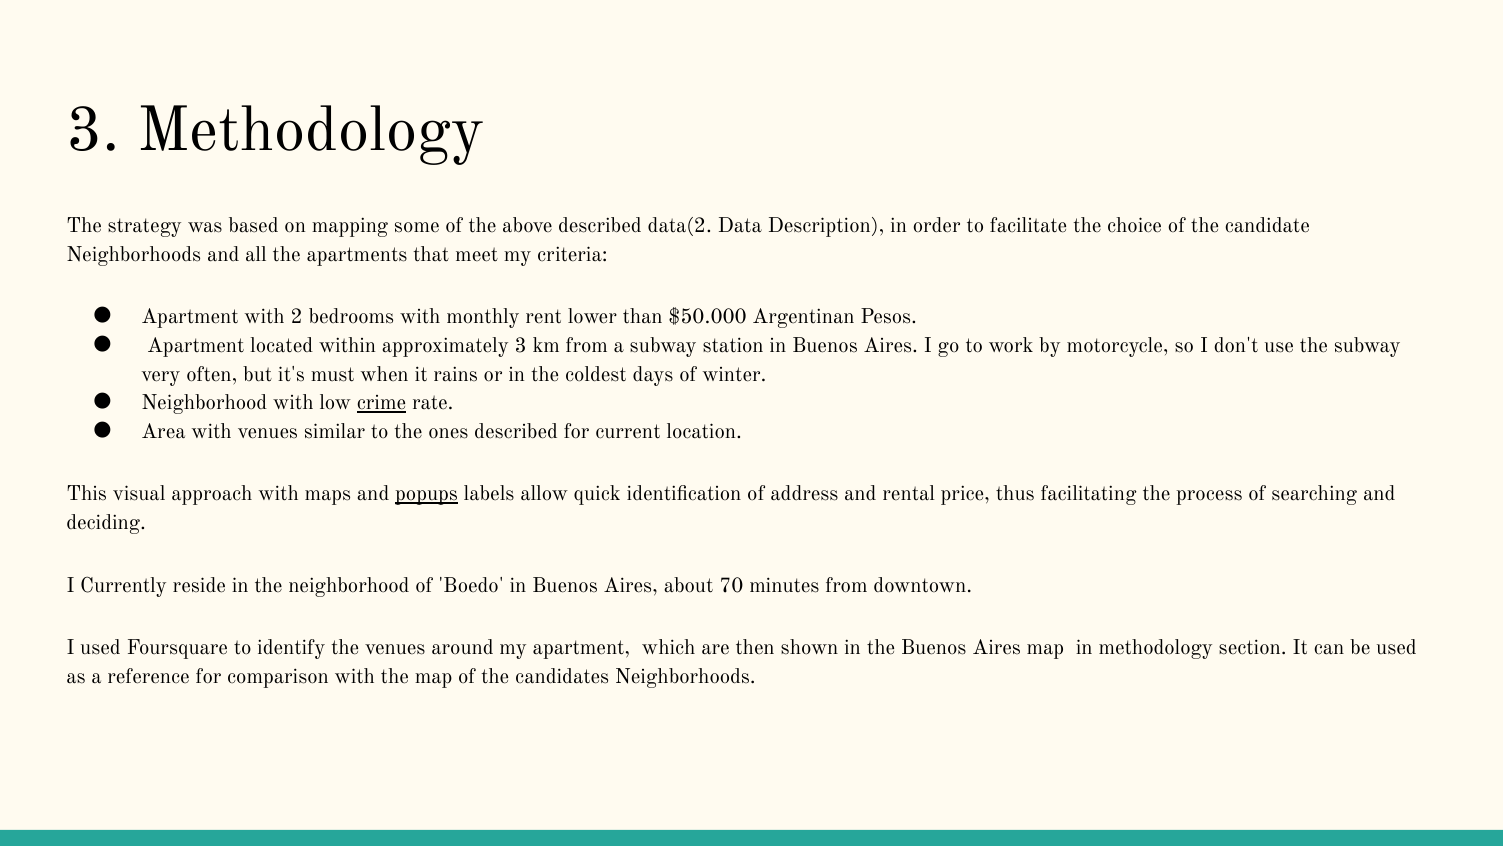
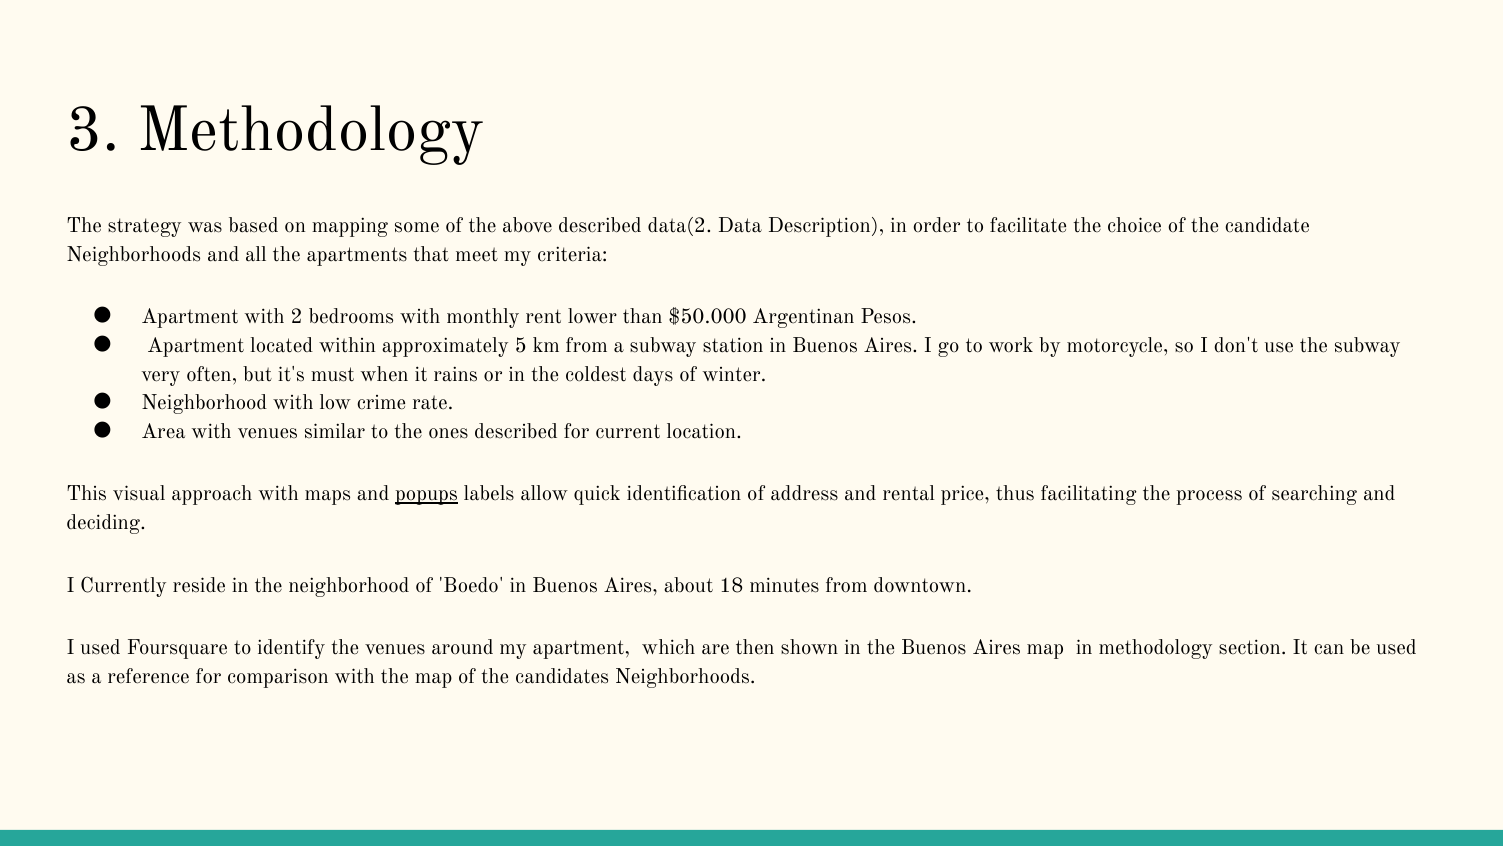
approximately 3: 3 -> 5 (521, 345)
crime underline: present -> none (382, 403)
70: 70 -> 18 (731, 585)
